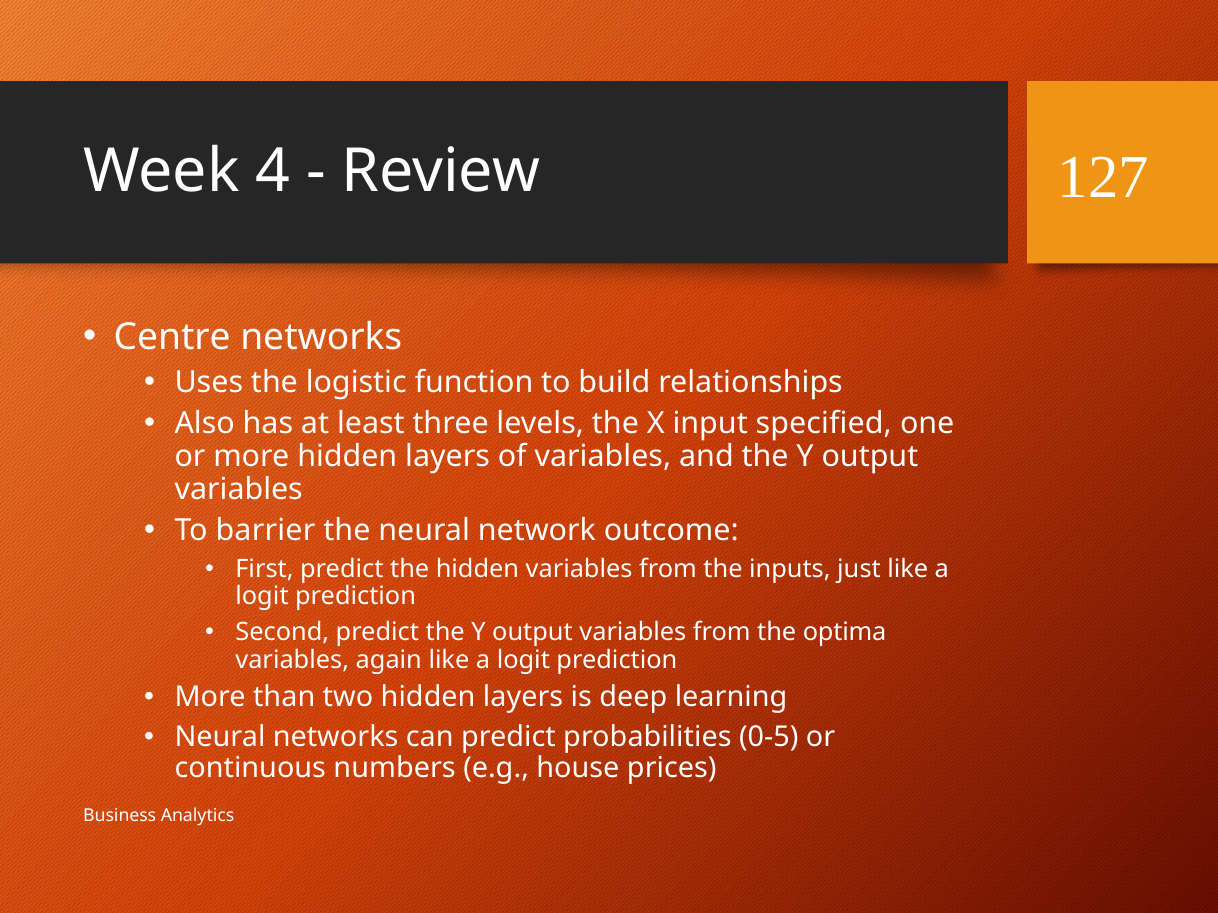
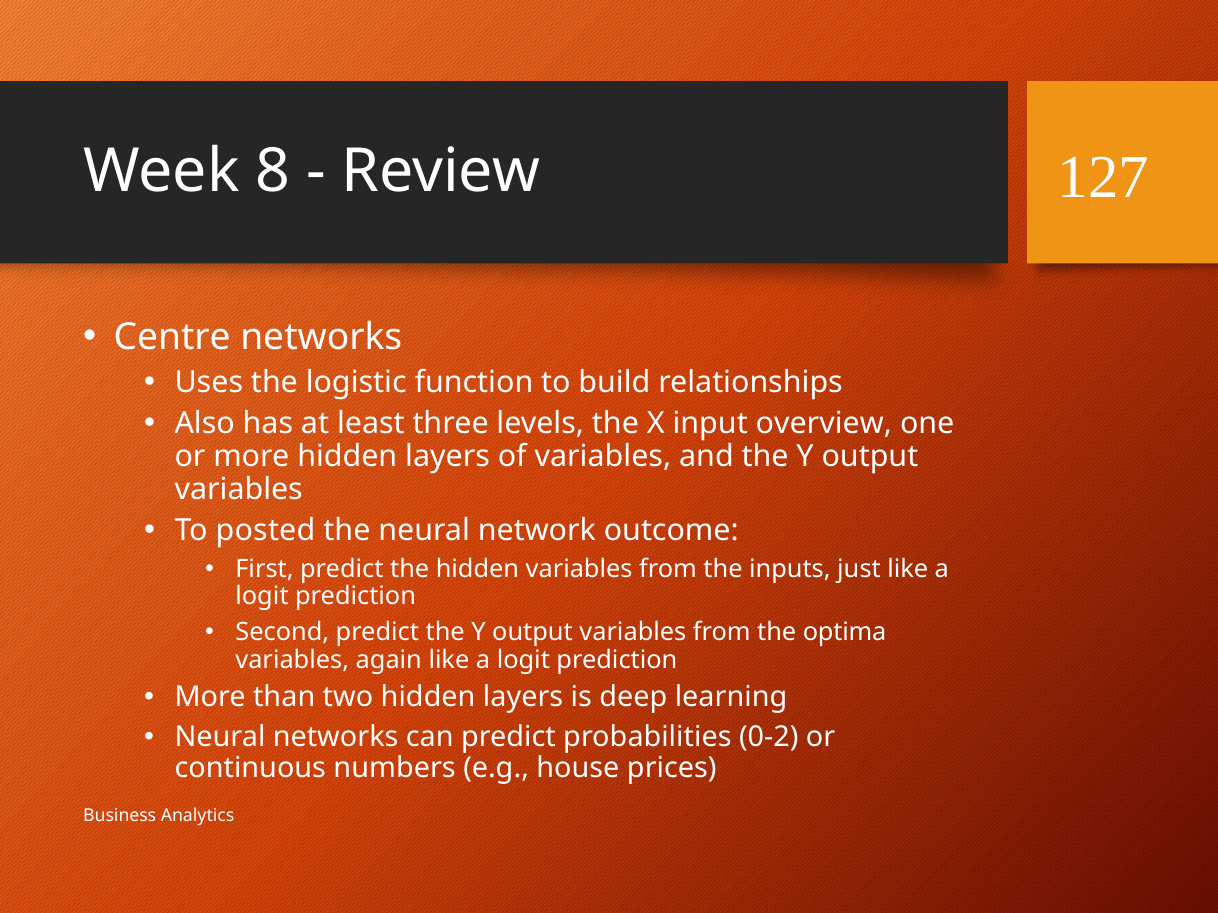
4: 4 -> 8 (273, 172)
specified: specified -> overview (824, 424)
barrier: barrier -> posted (265, 531)
0-5: 0-5 -> 0-2 (769, 737)
